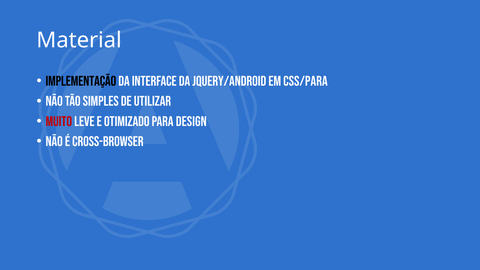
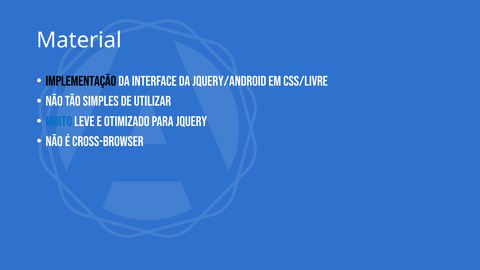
css/para: css/para -> css/livre (306, 81)
Muito colour: red -> blue (59, 121)
design: design -> jquery (191, 121)
